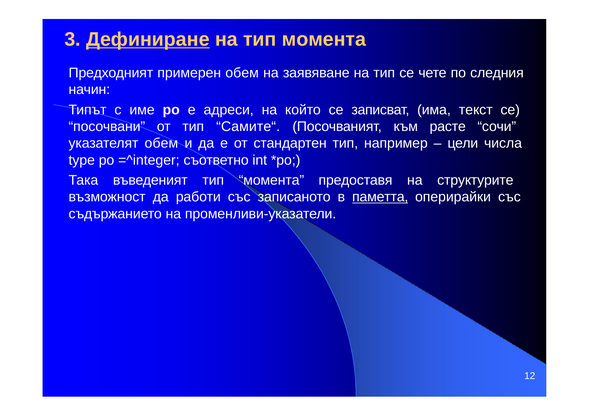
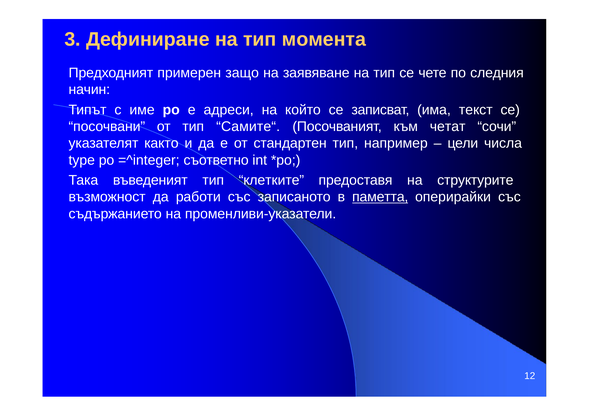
Дефиниране underline: present -> none (148, 39)
примерен обем: обем -> защо (242, 73)
расте: расте -> четат (448, 127)
указателят обем: обем -> както (161, 143)
въведеният тип момента: момента -> клетките (271, 180)
